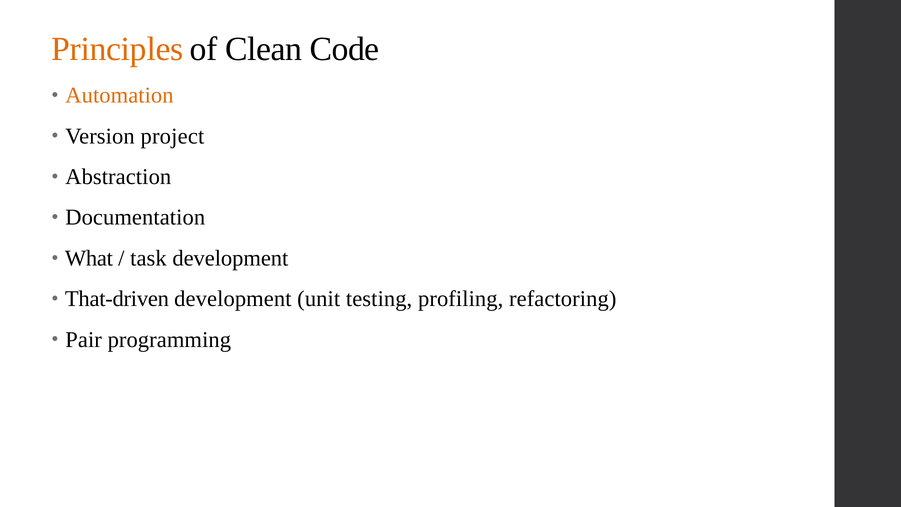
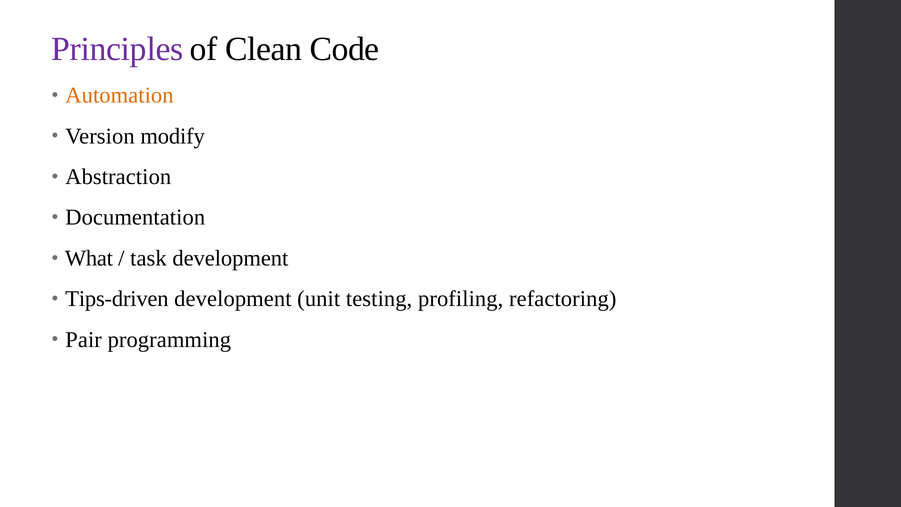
Principles colour: orange -> purple (117, 49)
project: project -> modify (173, 136)
That-driven: That-driven -> Tips-driven (117, 299)
